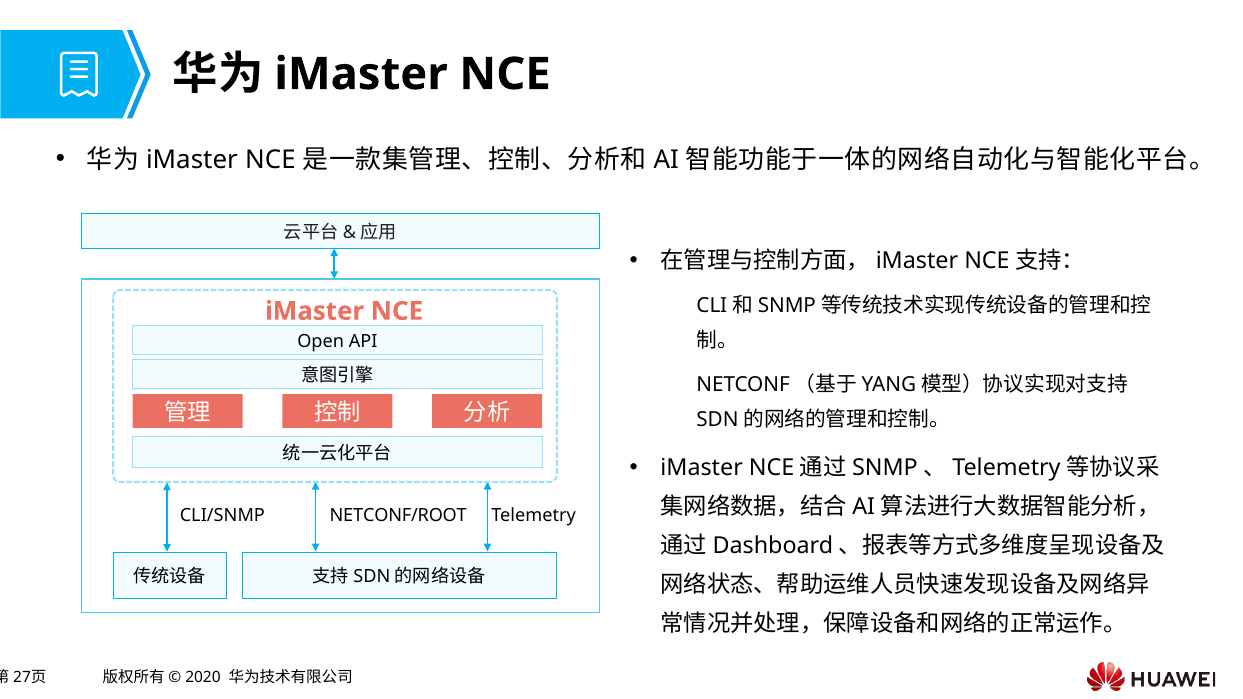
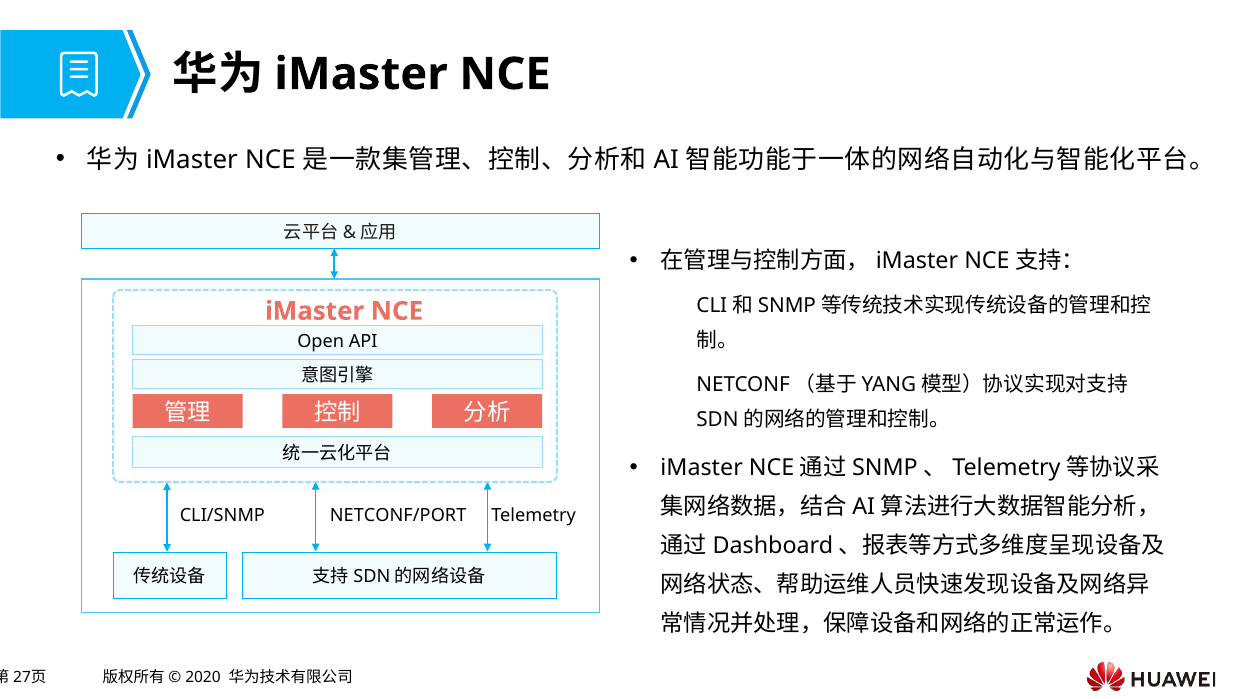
NETCONF/ROOT: NETCONF/ROOT -> NETCONF/PORT (398, 515)
